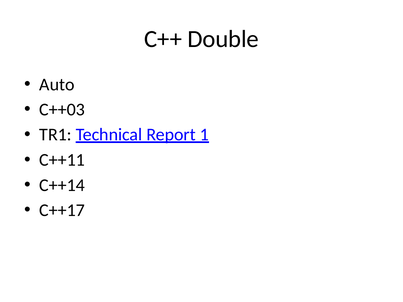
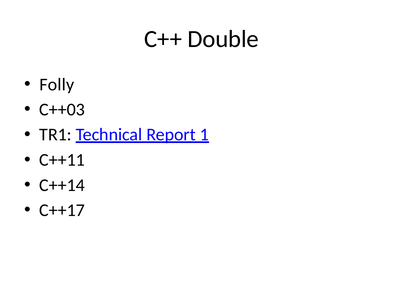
Auto: Auto -> Folly (57, 85)
